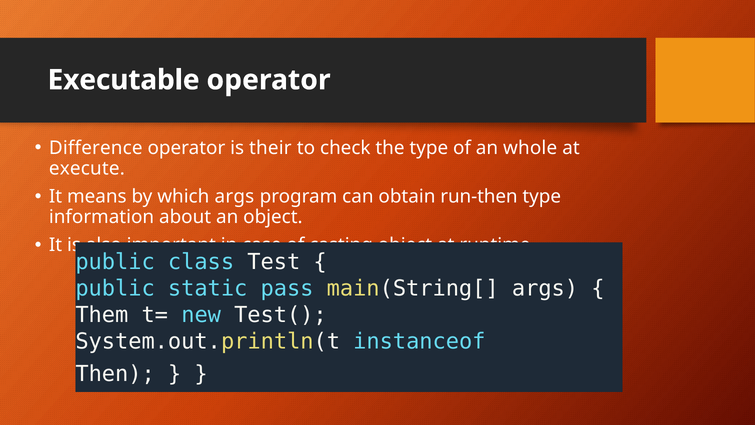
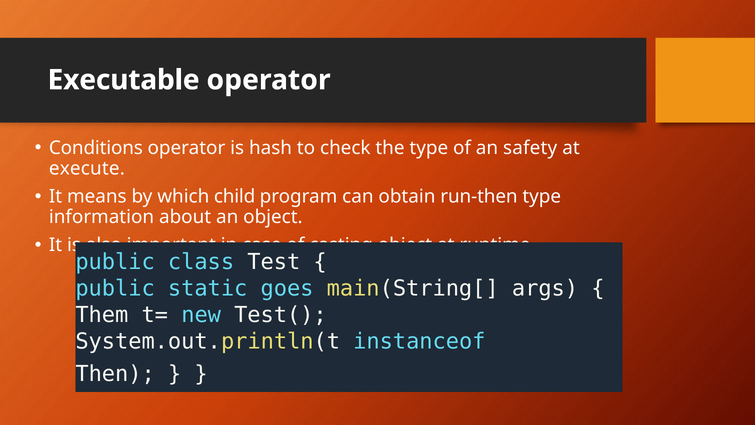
Difference: Difference -> Conditions (96, 148)
their: their -> hash (270, 148)
whole: whole -> safety (530, 148)
which args: args -> child (235, 196)
pass: pass -> goes (287, 288)
